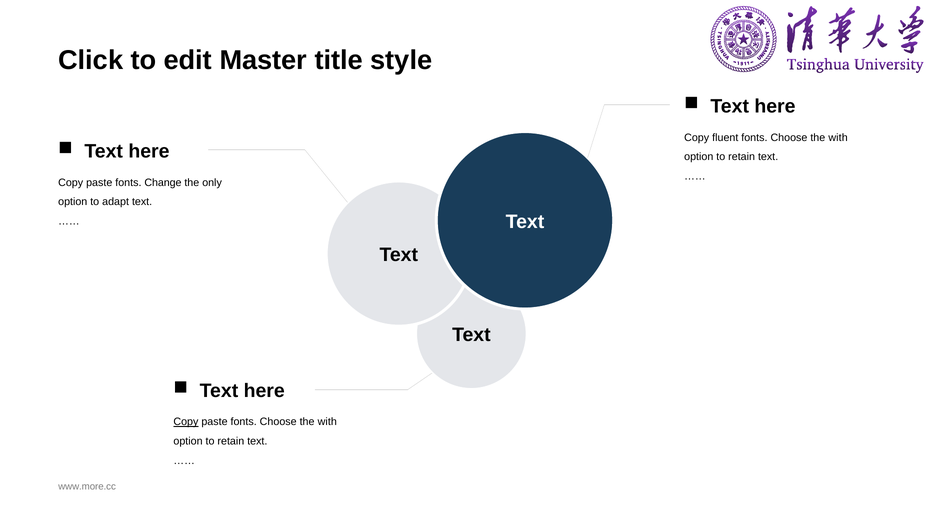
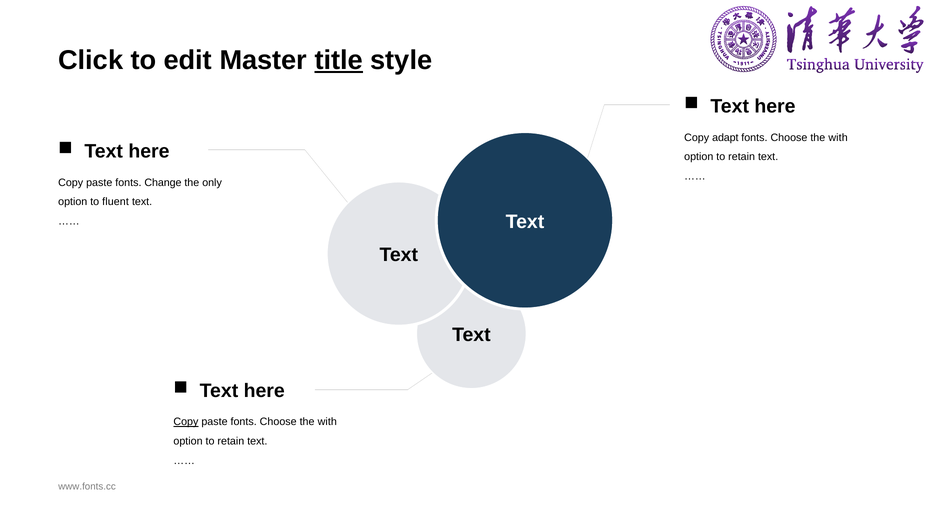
title underline: none -> present (339, 60)
fluent: fluent -> adapt (725, 137)
adapt: adapt -> fluent (116, 202)
www.more.cc: www.more.cc -> www.fonts.cc (87, 486)
